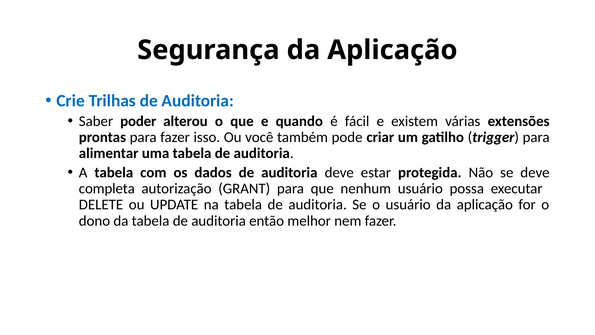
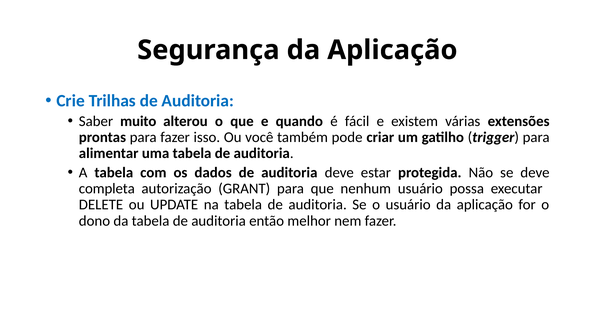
poder: poder -> muito (138, 121)
